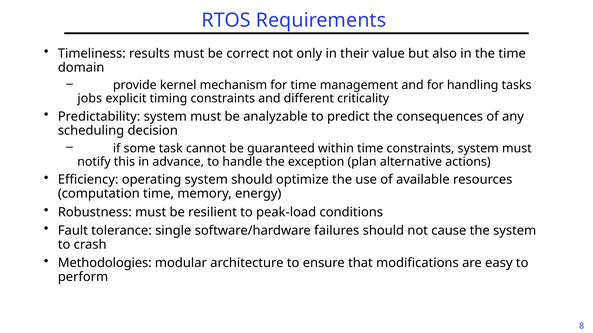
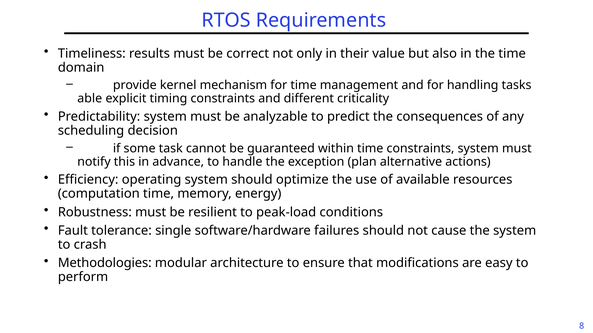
jobs: jobs -> able (90, 99)
